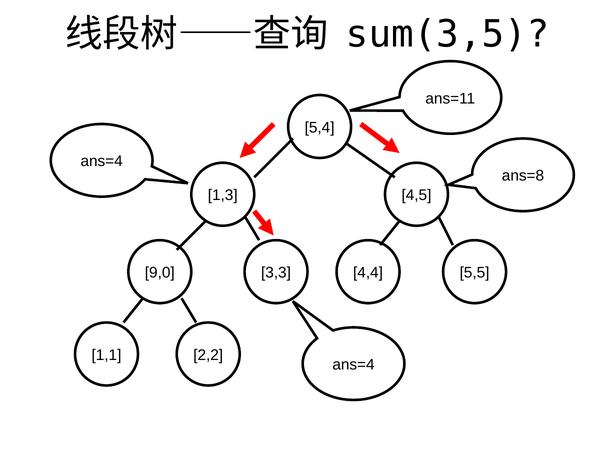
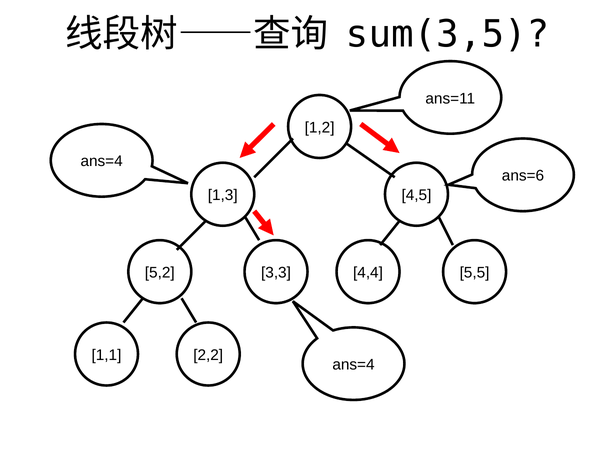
5,4: 5,4 -> 1,2 (320, 128)
ans=8: ans=8 -> ans=6 (523, 176)
9,0: 9,0 -> 5,2 (160, 273)
